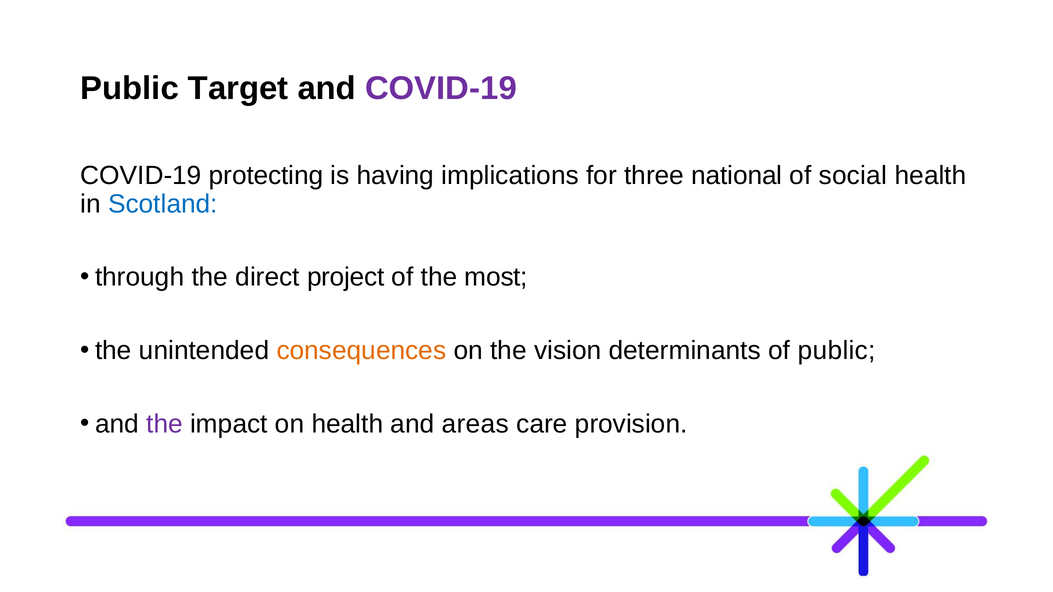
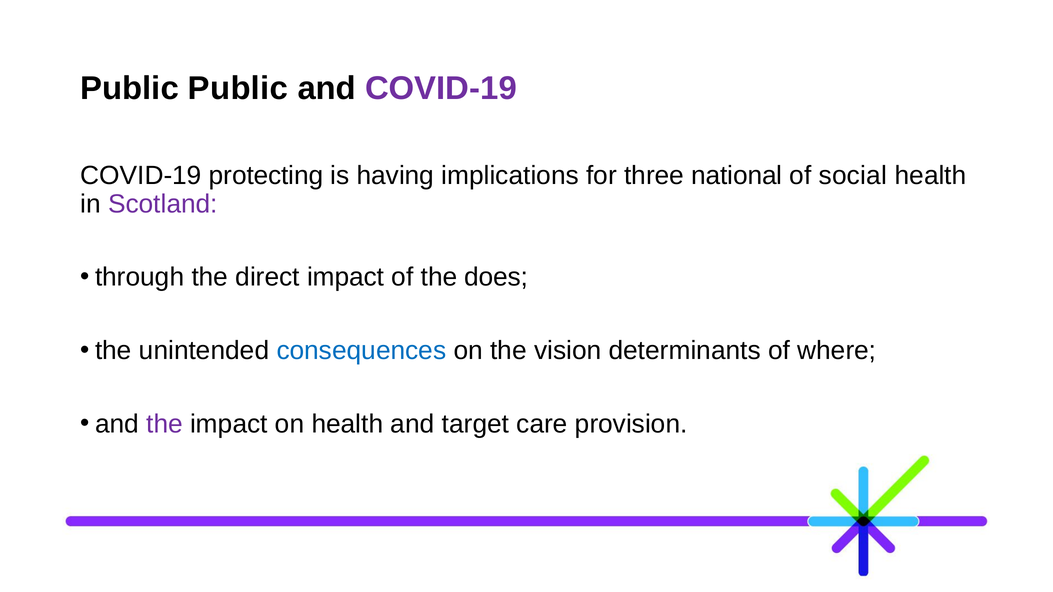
Public Target: Target -> Public (238, 89)
Scotland colour: blue -> purple (163, 204)
direct project: project -> impact (346, 277)
most: most -> does (496, 277)
consequences colour: orange -> blue (361, 351)
of public: public -> where (837, 351)
areas: areas -> target (475, 424)
